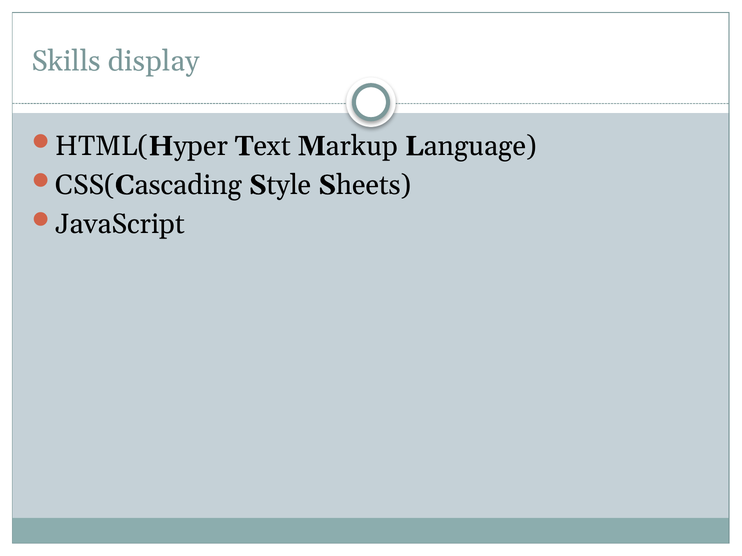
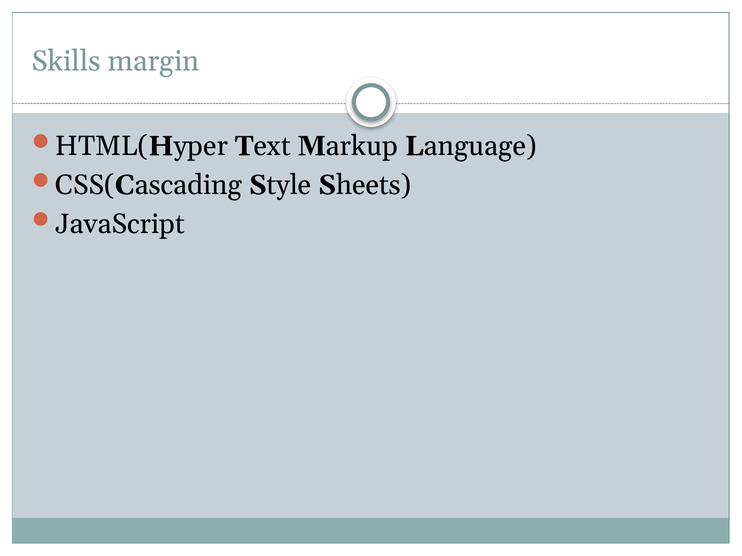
display: display -> margin (154, 61)
